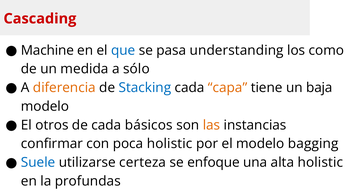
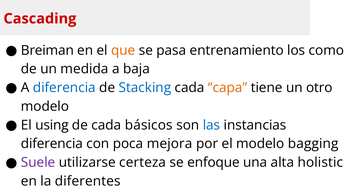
Machine: Machine -> Breiman (47, 50)
que colour: blue -> orange (123, 50)
understanding: understanding -> entrenamiento (237, 50)
sólo: sólo -> baja (136, 69)
diferencia colour: orange -> blue (64, 88)
baja: baja -> otro (319, 88)
otros: otros -> using (52, 125)
las colour: orange -> blue (211, 125)
confirmar: confirmar -> diferencia (52, 144)
poca holistic: holistic -> mejora (170, 144)
Suele colour: blue -> purple (38, 163)
profundas: profundas -> diferentes (88, 181)
